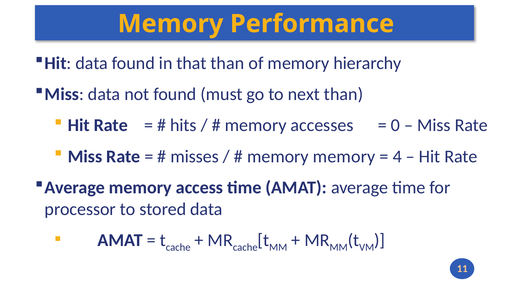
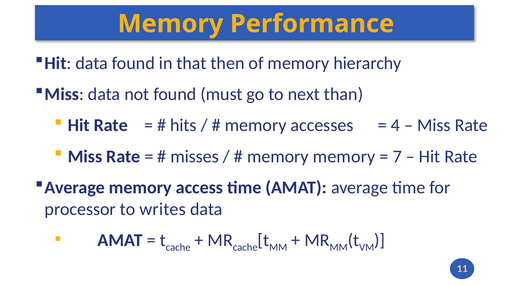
that than: than -> then (227, 63)
0: 0 -> 4 (395, 126)
4: 4 -> 7 (397, 157)
stored: stored -> writes (163, 209)
